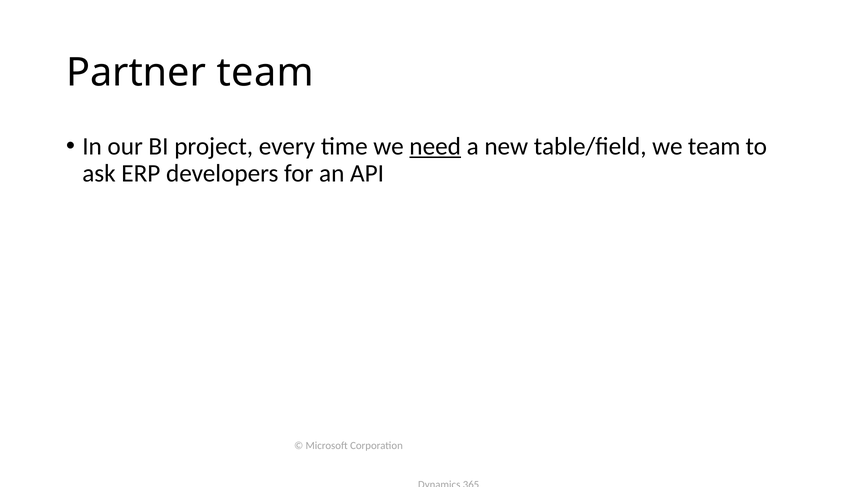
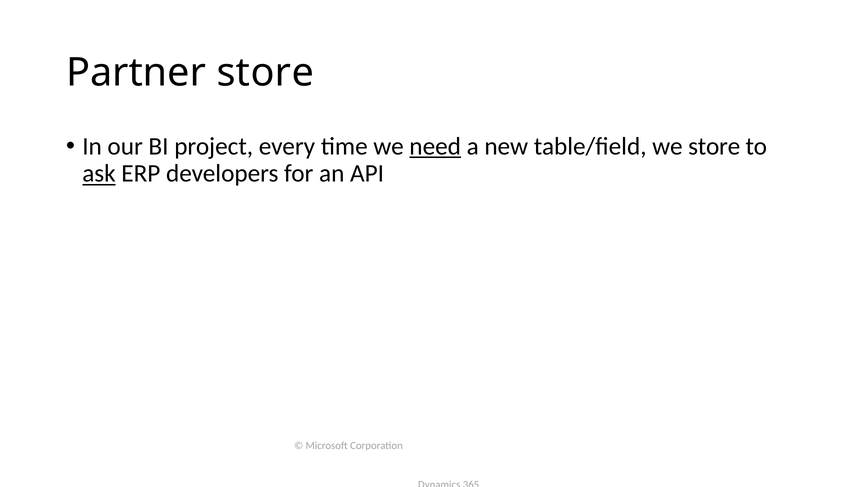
Partner team: team -> store (265, 73)
we team: team -> store (714, 146)
ask underline: none -> present (99, 174)
